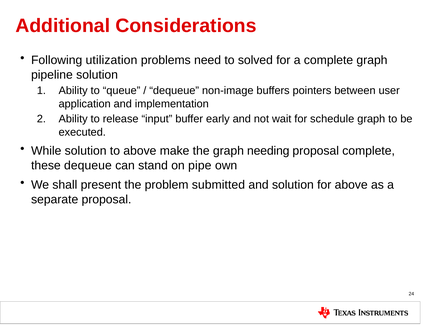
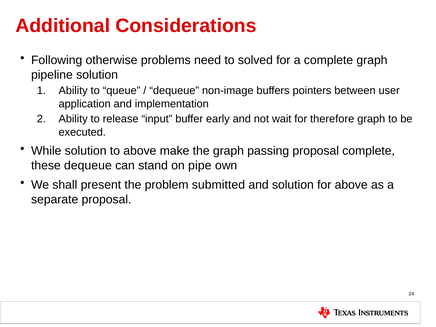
utilization: utilization -> otherwise (112, 60)
schedule: schedule -> therefore (332, 119)
needing: needing -> passing (268, 151)
